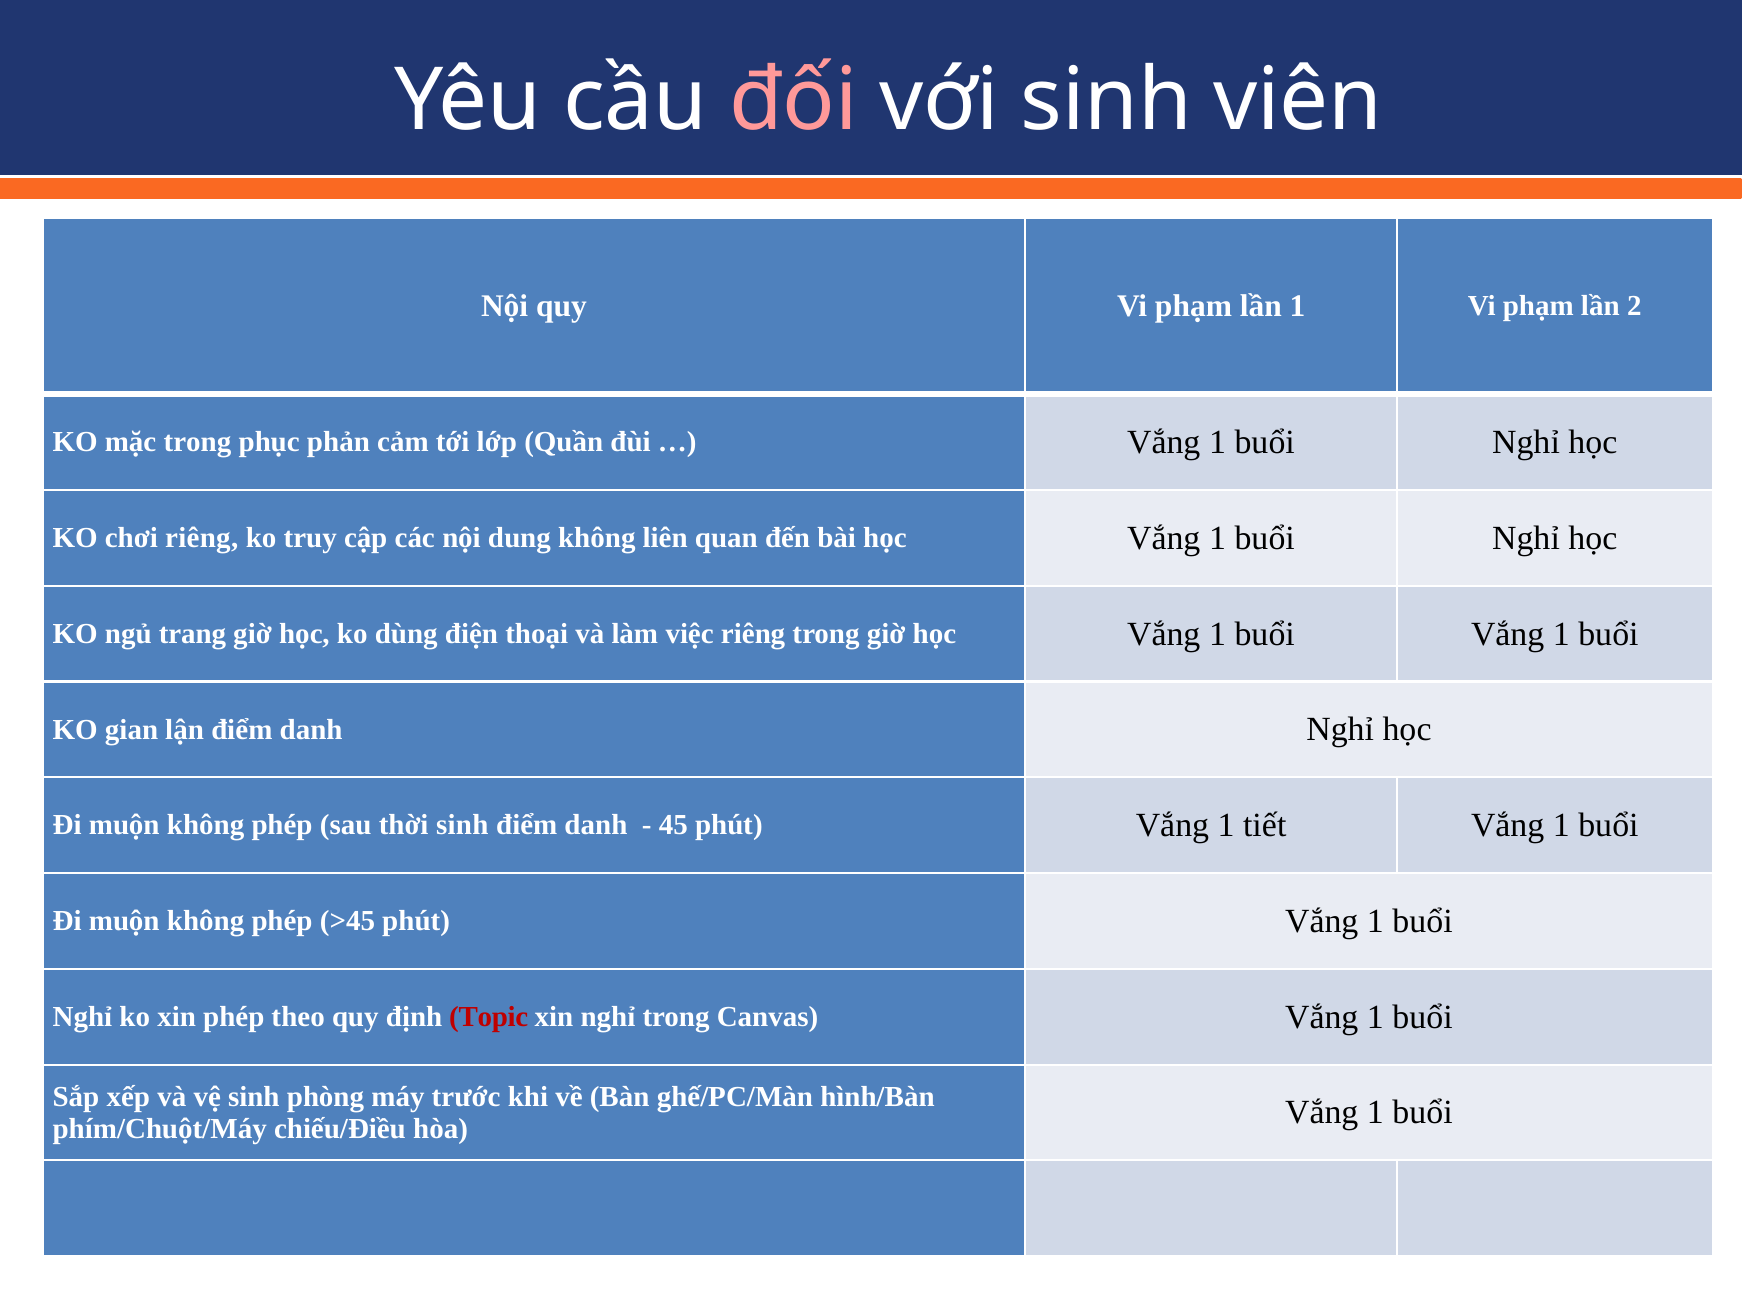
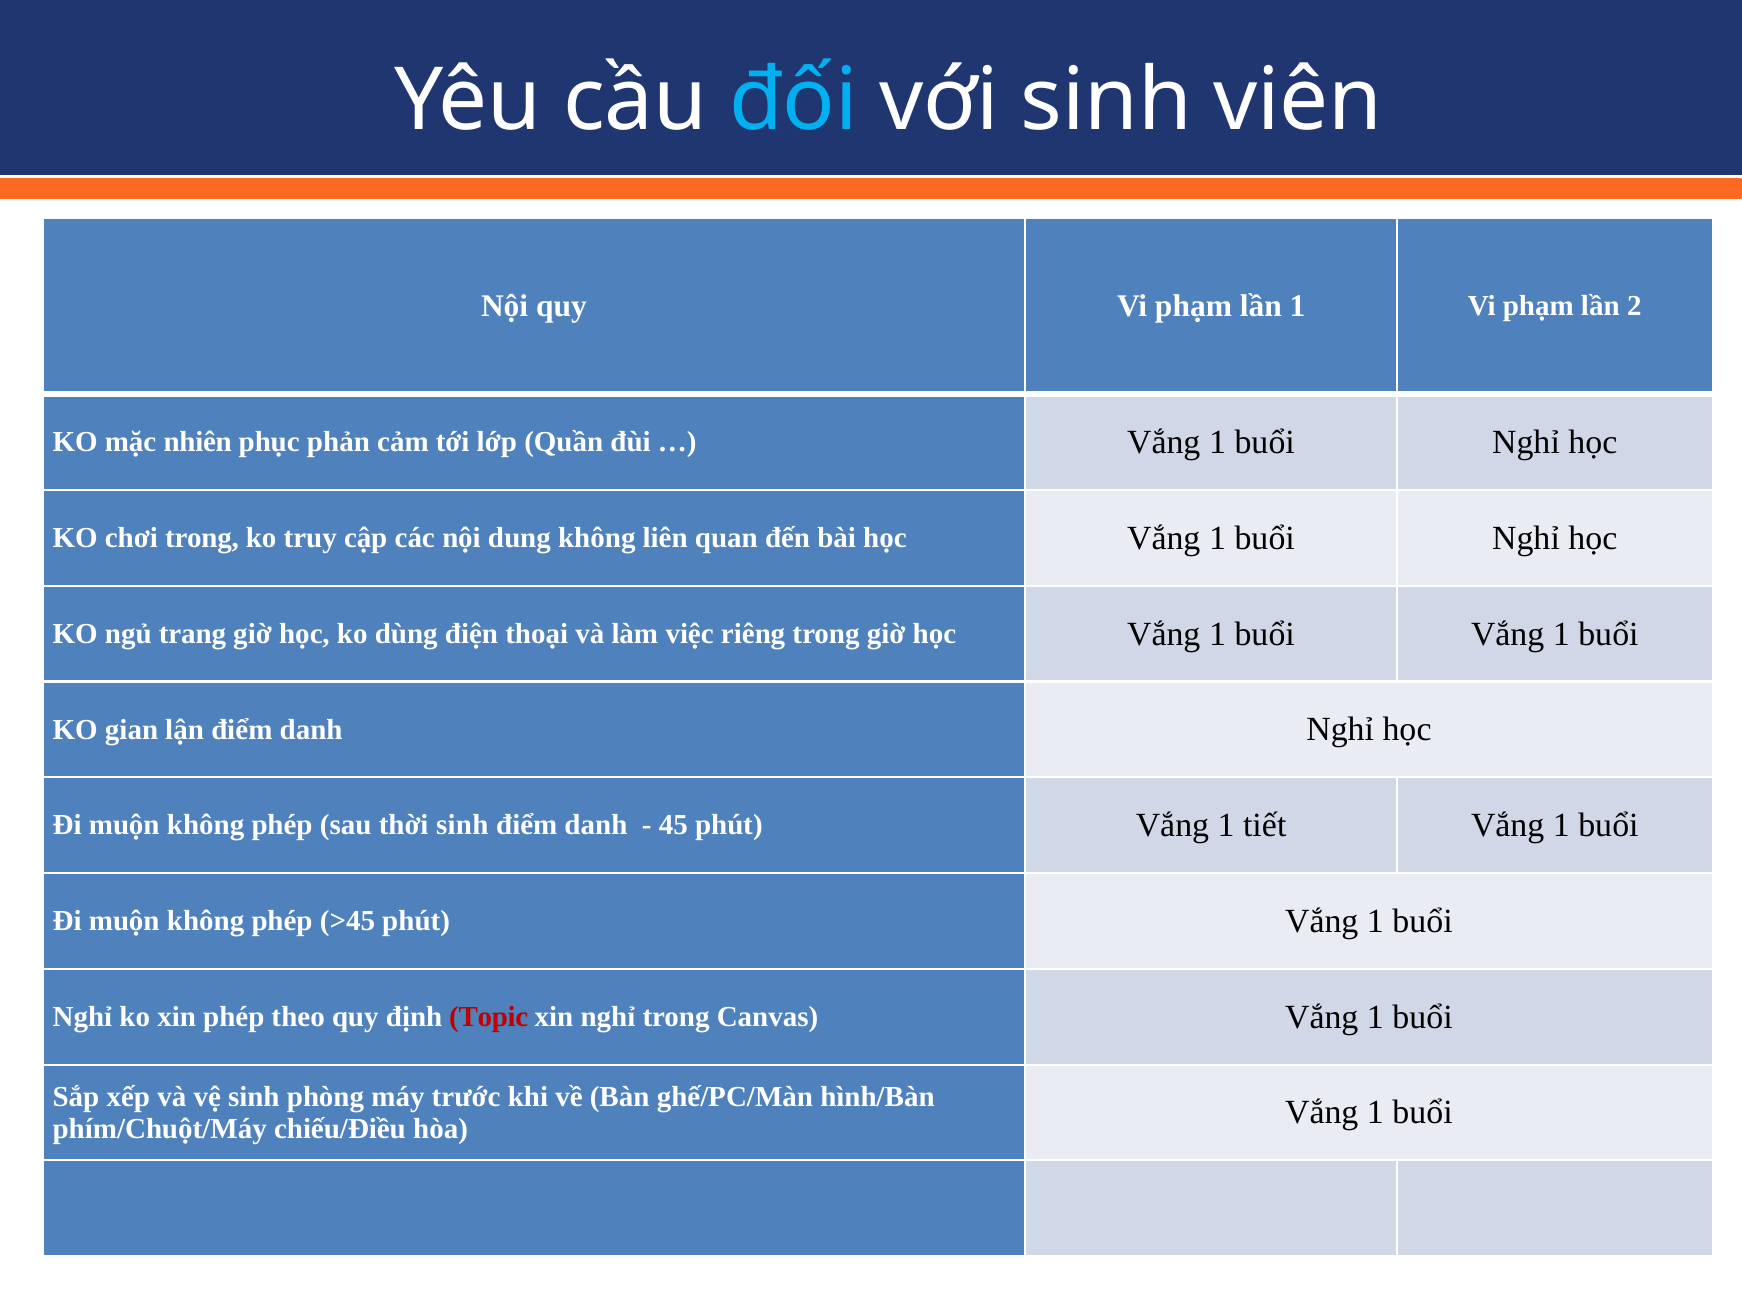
đối colour: pink -> light blue (793, 101)
mặc trong: trong -> nhiên (198, 442)
chơi riêng: riêng -> trong (202, 538)
